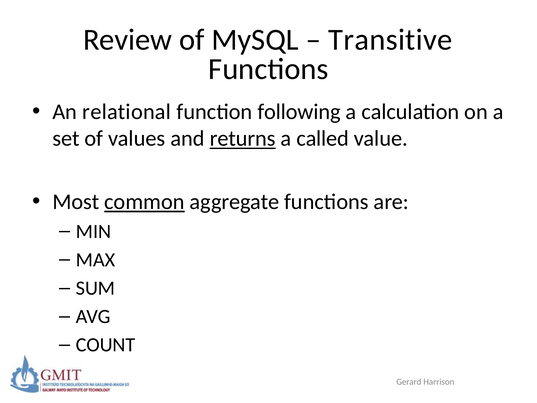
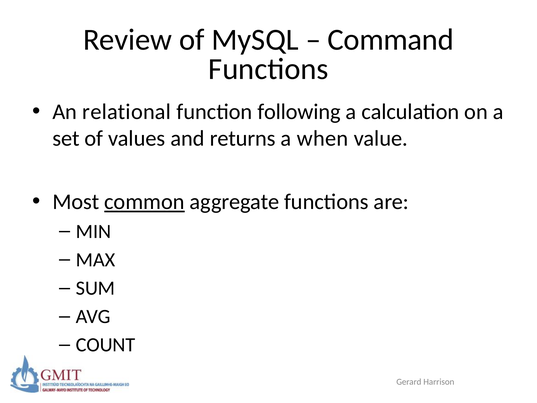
Transitive: Transitive -> Command (391, 40)
returns underline: present -> none (243, 138)
called: called -> when (322, 138)
